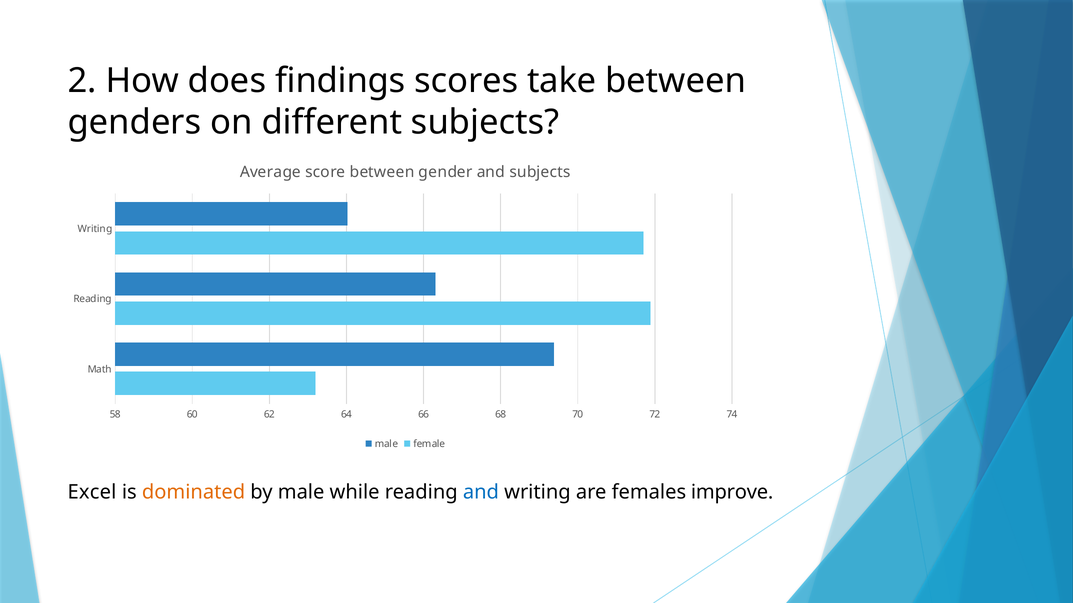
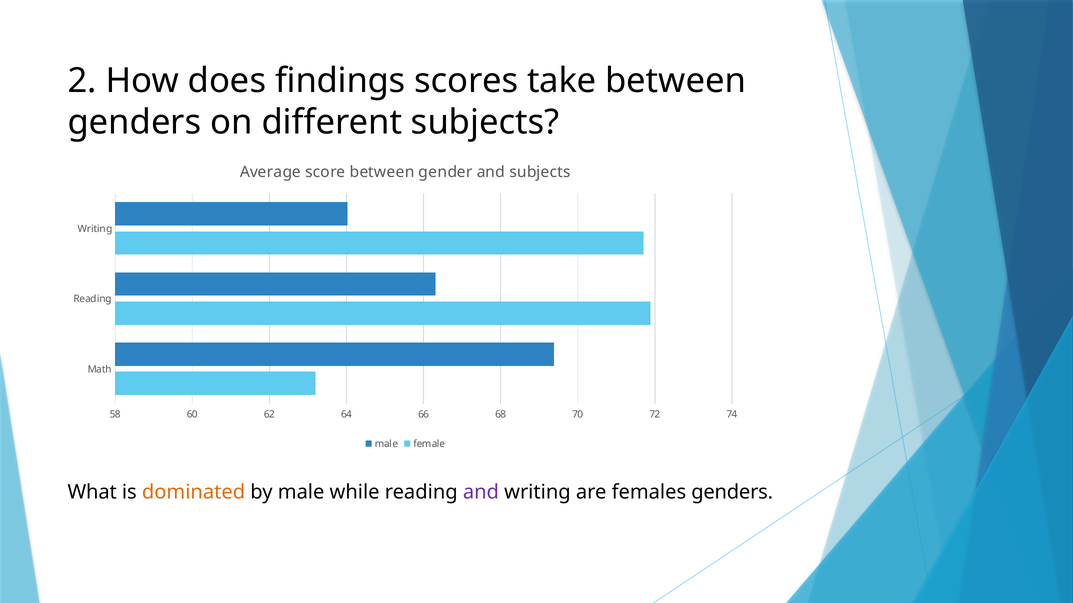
Excel: Excel -> What (92, 492)
and colour: blue -> purple (481, 492)
females improve: improve -> genders (732, 492)
